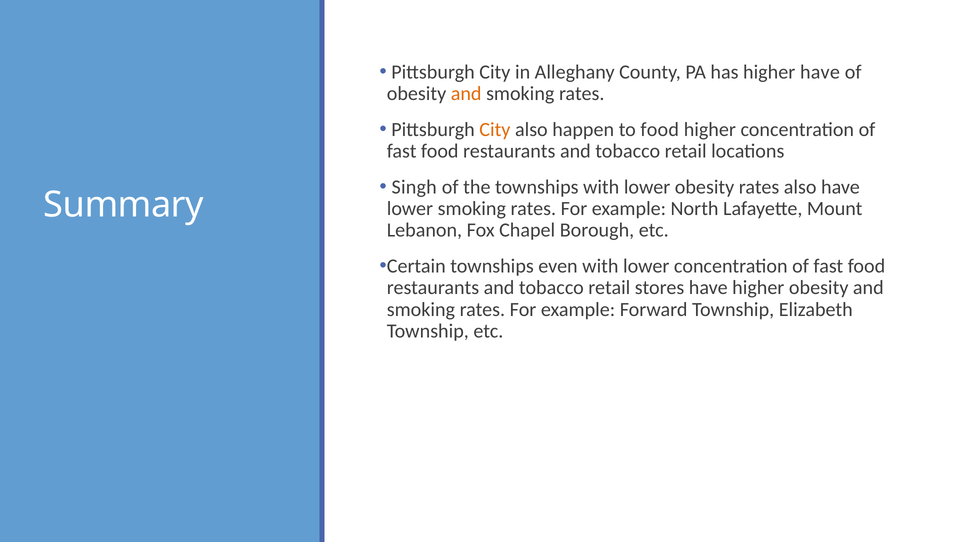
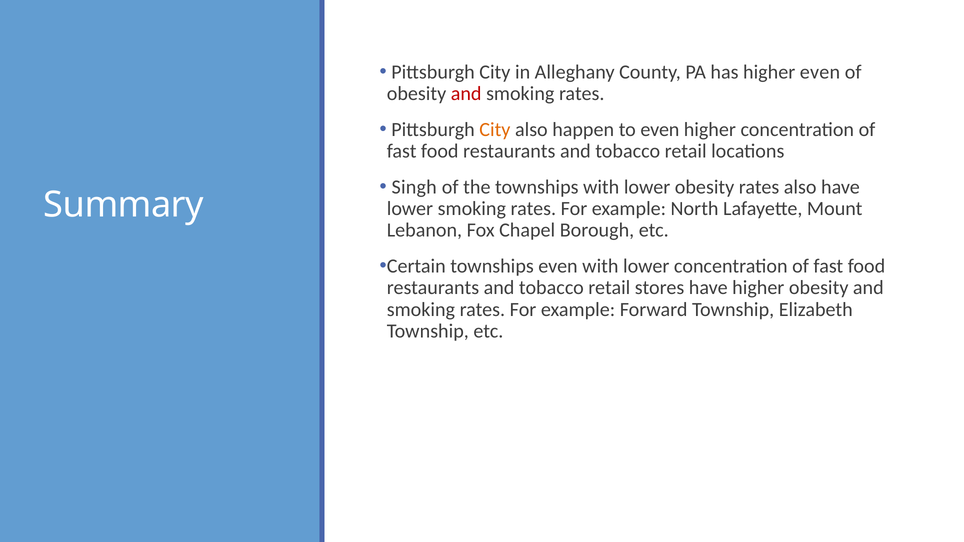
higher have: have -> even (820, 72)
and colour: orange -> red (466, 94)
to food: food -> even (660, 130)
